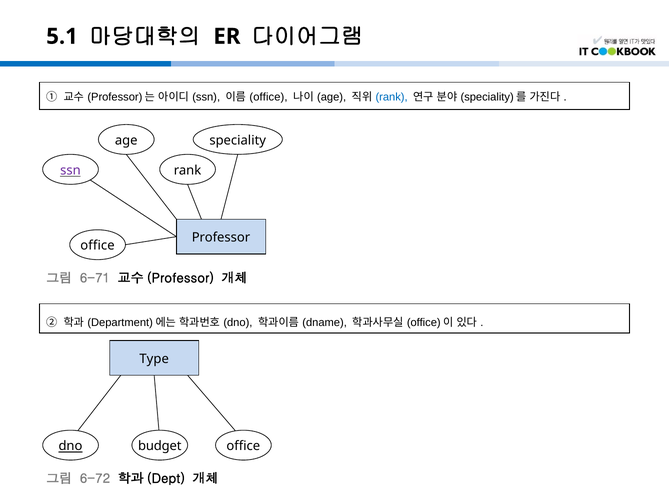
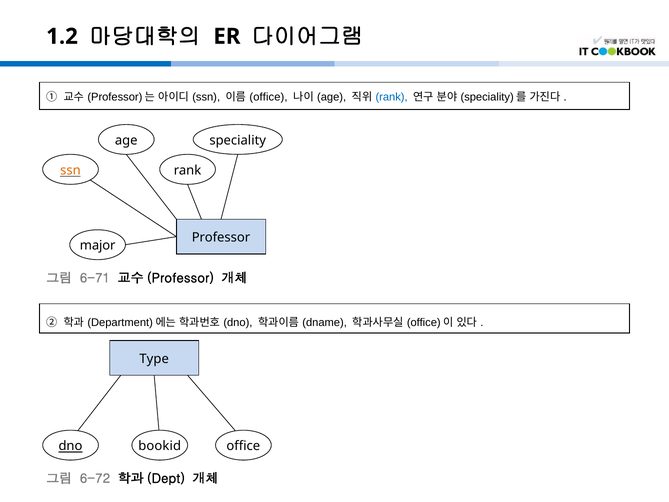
5.1: 5.1 -> 1.2 (62, 36)
ssn colour: purple -> orange (70, 170)
office: office -> major (98, 245)
budget: budget -> bookid (160, 446)
